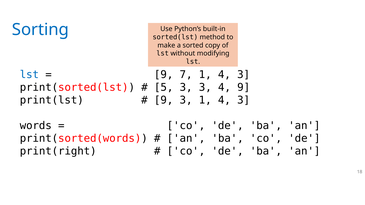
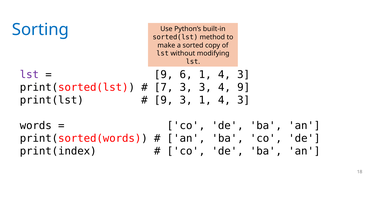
lst colour: blue -> purple (29, 75)
7: 7 -> 6 (186, 75)
5: 5 -> 7 (164, 88)
print(right: print(right -> print(index (58, 151)
